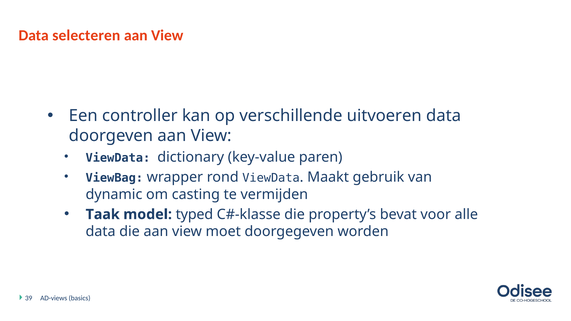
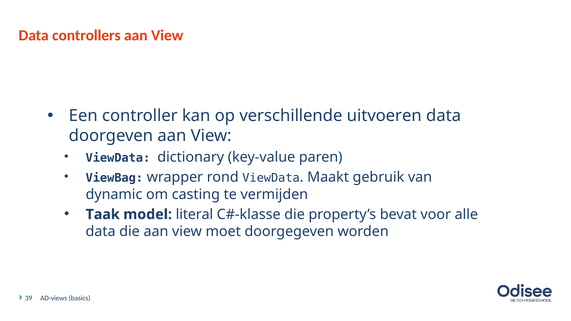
selecteren: selecteren -> controllers (86, 35)
typed: typed -> literal (194, 215)
